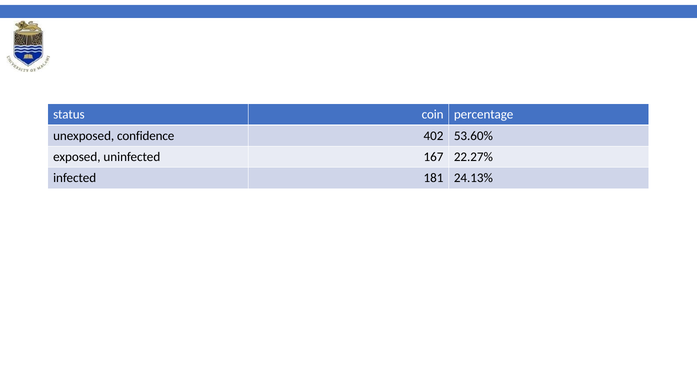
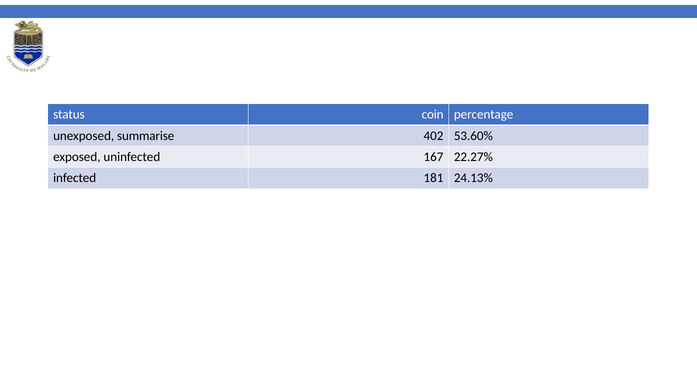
confidence: confidence -> summarise (146, 136)
